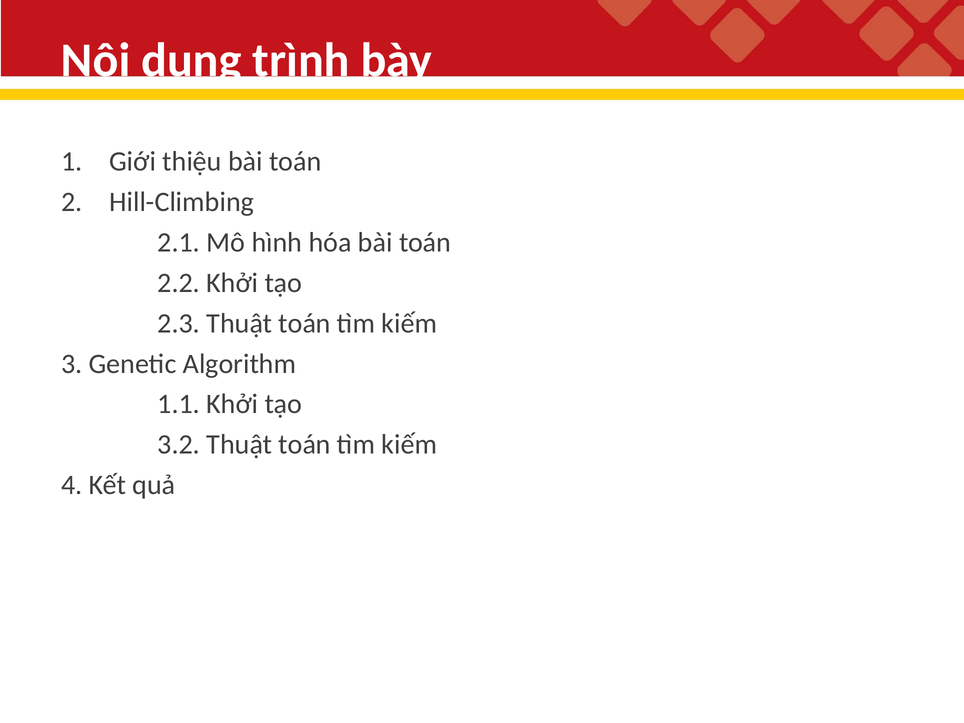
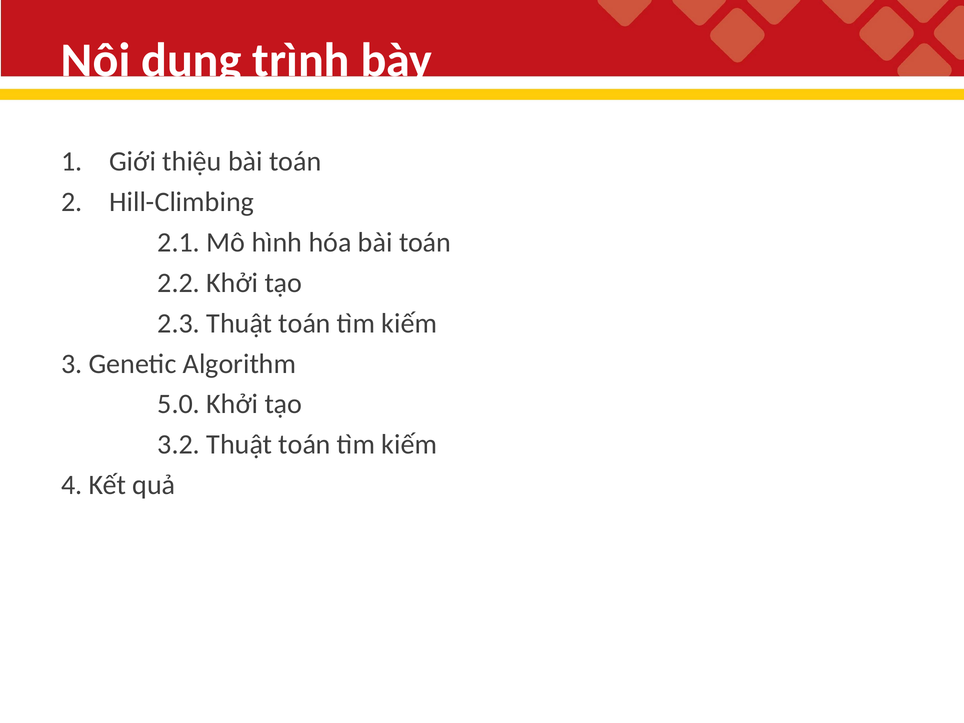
1.1: 1.1 -> 5.0 (179, 404)
